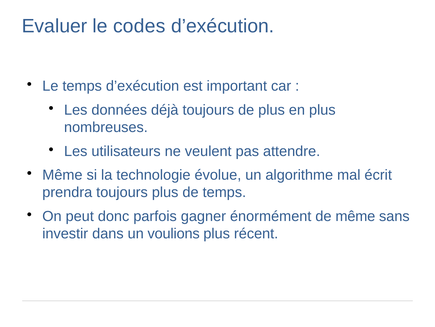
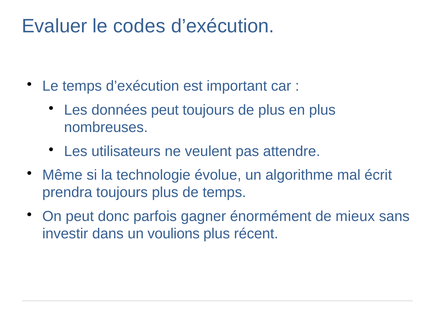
données déjà: déjà -> peut (165, 110)
de même: même -> mieux (355, 216)
